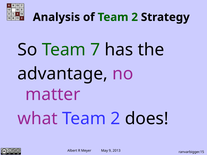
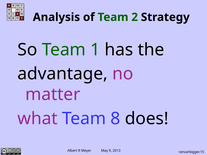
7: 7 -> 1 (95, 50)
what Team 2: 2 -> 8 (115, 119)
